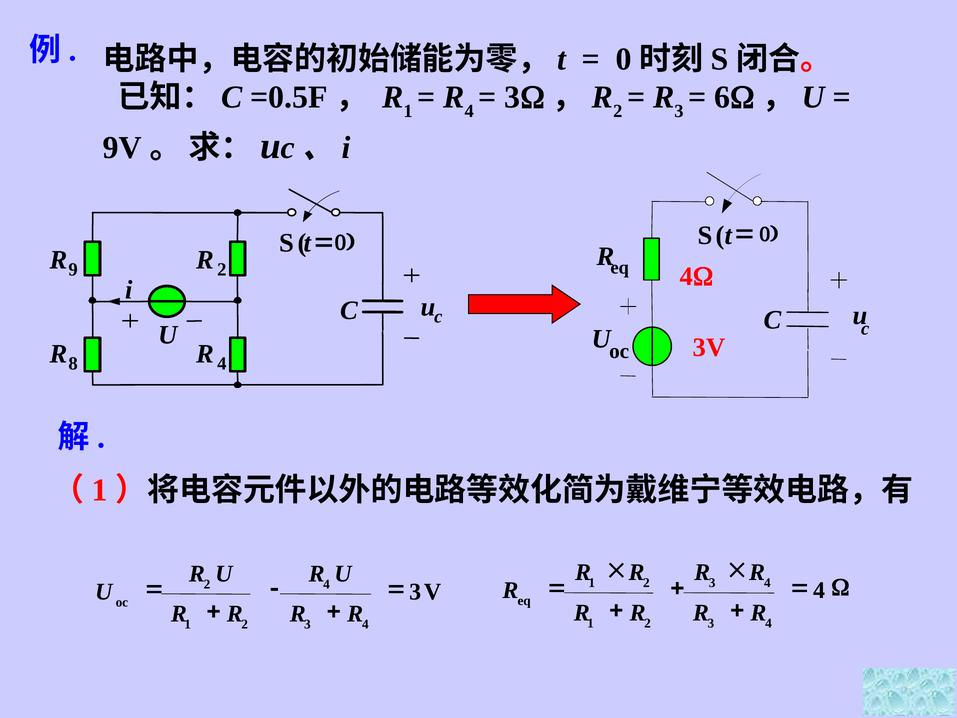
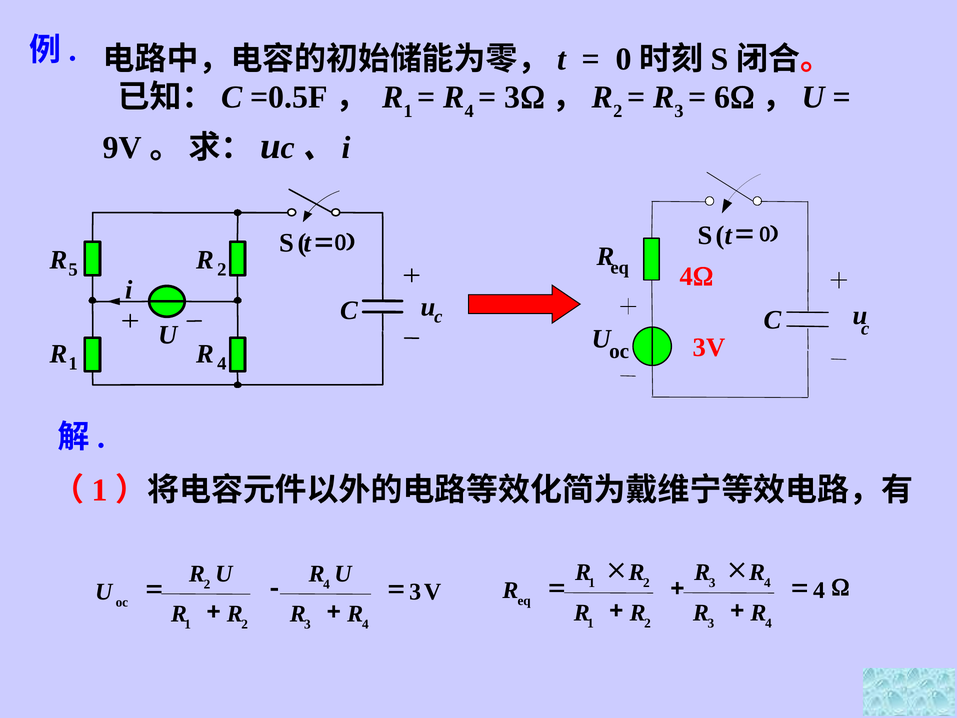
9: 9 -> 5 (73, 270)
8: 8 -> 1 (73, 363)
